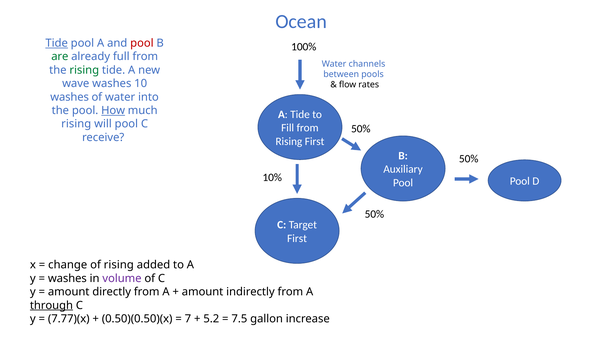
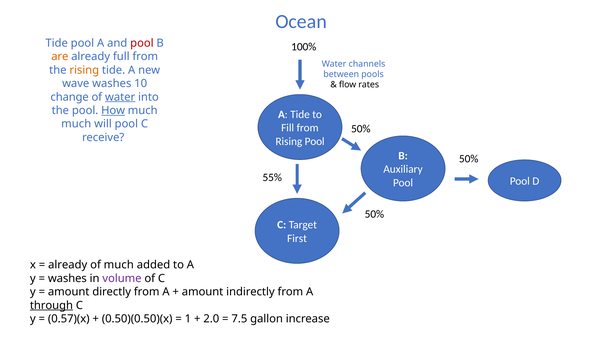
Tide underline: present -> none (57, 43)
are colour: green -> orange (60, 57)
rising colour: green -> orange (84, 70)
washes: washes -> change (70, 97)
water underline: none -> present (120, 97)
rising: rising -> much (76, 124)
Rising First: First -> Pool (315, 141)
10%: 10% -> 55% (272, 177)
change: change -> already (68, 265)
of rising: rising -> much (119, 265)
7.77)(x: 7.77)(x -> 0.57)(x (69, 319)
7: 7 -> 1 (188, 319)
5.2: 5.2 -> 2.0 (211, 319)
